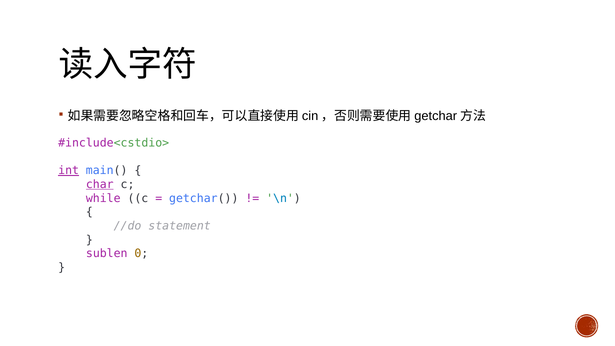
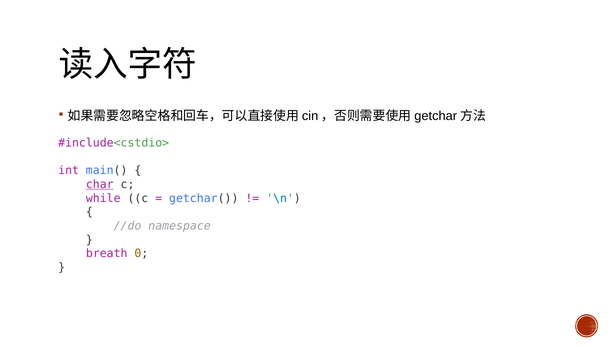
int underline: present -> none (69, 171)
statement: statement -> namespace (180, 226)
sublen: sublen -> breath (107, 254)
